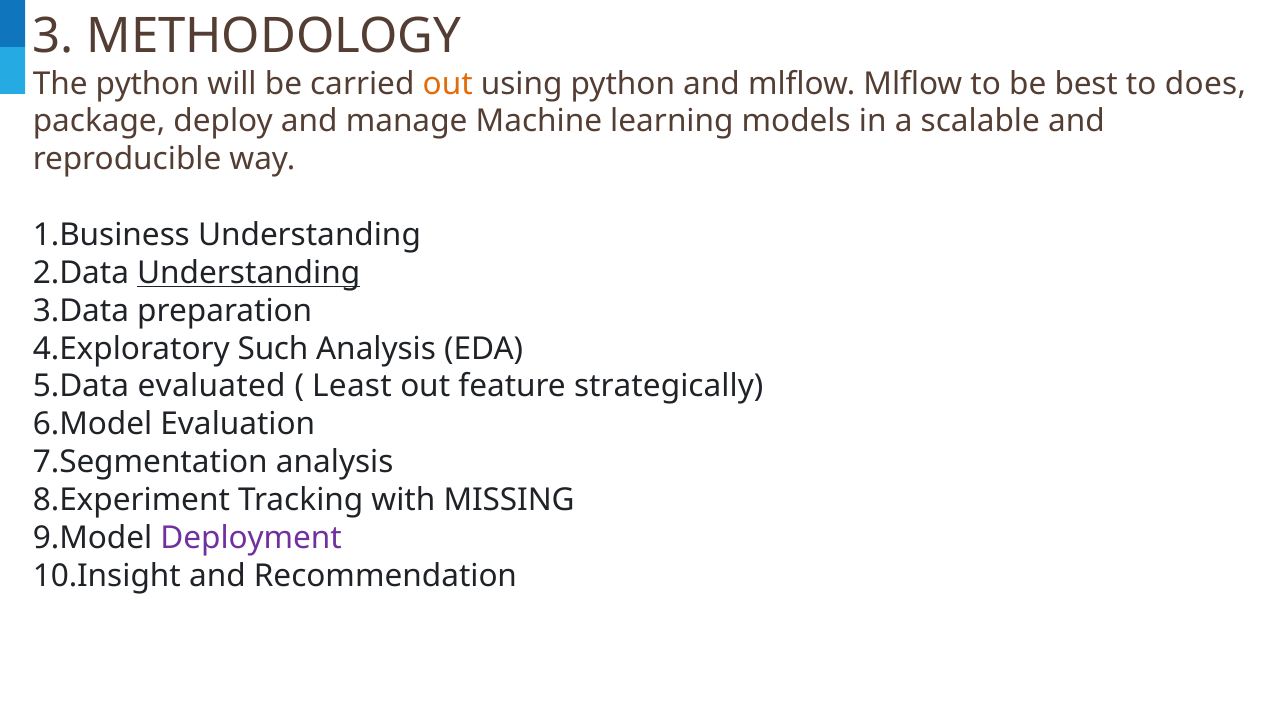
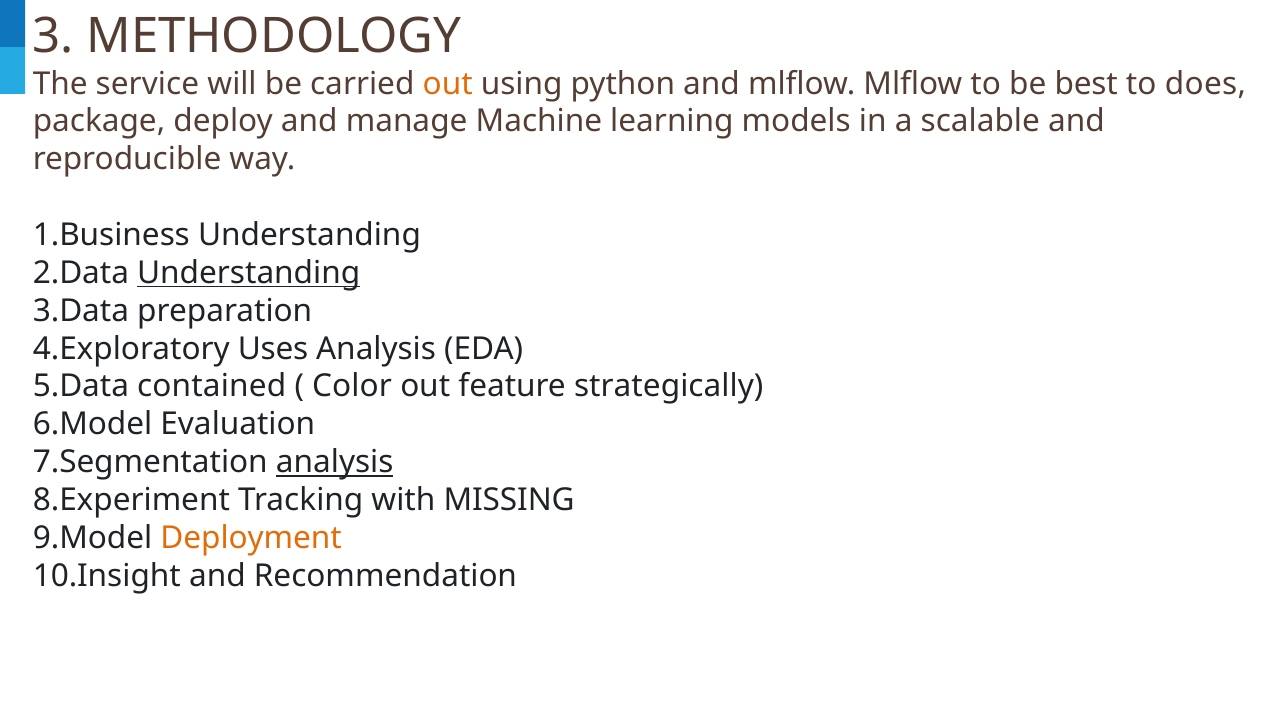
The python: python -> service (147, 84)
Such: Such -> Uses (273, 349)
evaluated: evaluated -> contained (212, 387)
Least: Least -> Color (352, 387)
analysis underline: none -> present (335, 463)
Deployment colour: purple -> orange (251, 538)
